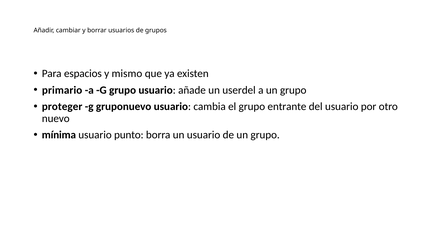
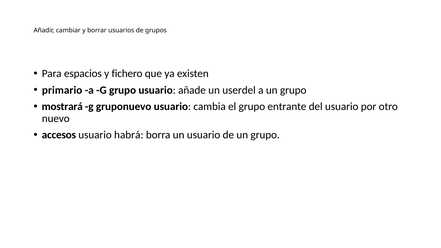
mismo: mismo -> fichero (127, 74)
proteger: proteger -> mostrará (62, 107)
mínima: mínima -> accesos (59, 135)
punto: punto -> habrá (129, 135)
